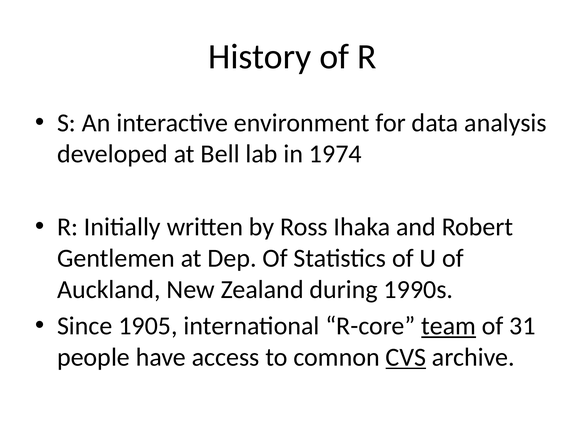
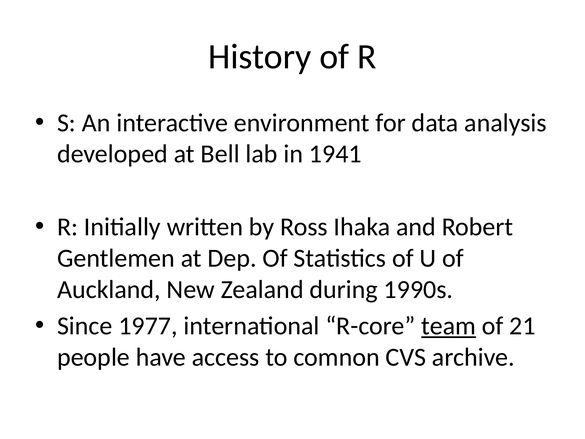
1974: 1974 -> 1941 (335, 154)
1905: 1905 -> 1977 (148, 326)
31: 31 -> 21 (522, 326)
CVS underline: present -> none (406, 357)
